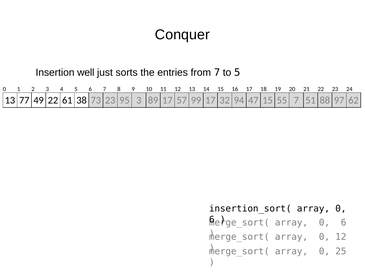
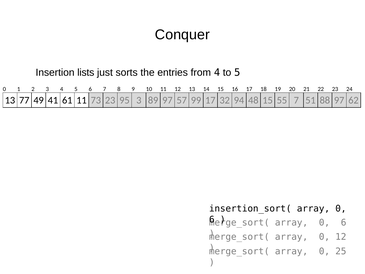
well: well -> lists (86, 72)
from 7: 7 -> 4 (217, 72)
49 22: 22 -> 41 (53, 100)
61 38: 38 -> 11 (82, 100)
89 17: 17 -> 97 (167, 100)
47: 47 -> 48 (253, 100)
